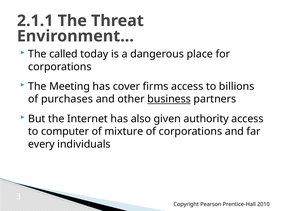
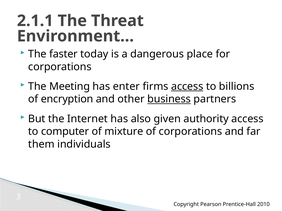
called: called -> faster (63, 54)
cover: cover -> enter (126, 87)
access underline: none -> present (187, 87)
purchases: purchases -> encryption (67, 99)
every: every -> them (41, 144)
